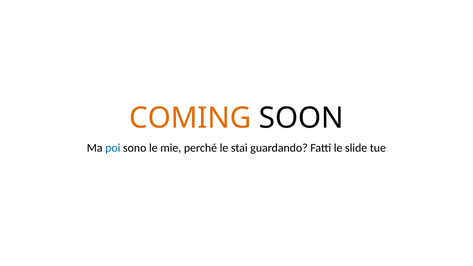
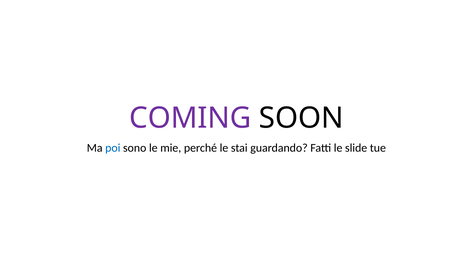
COMING colour: orange -> purple (190, 118)
